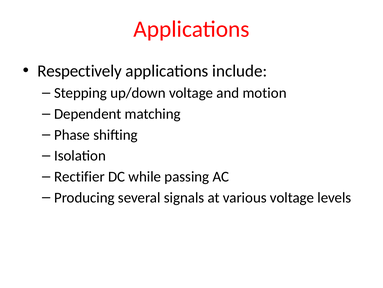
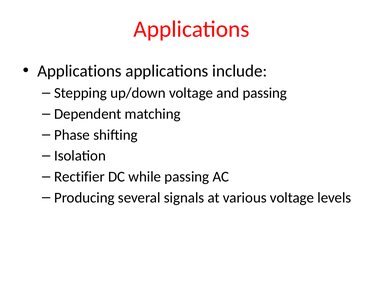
Respectively: Respectively -> Applications (79, 71)
and motion: motion -> passing (265, 93)
